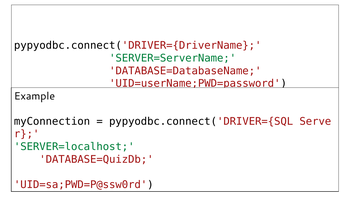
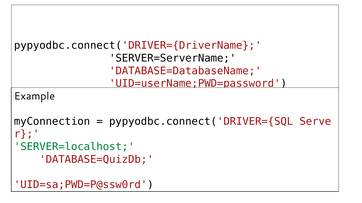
SERVER=ServerName colour: green -> black (173, 58)
